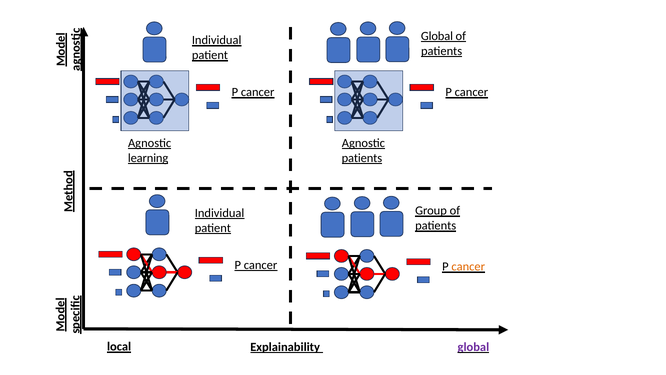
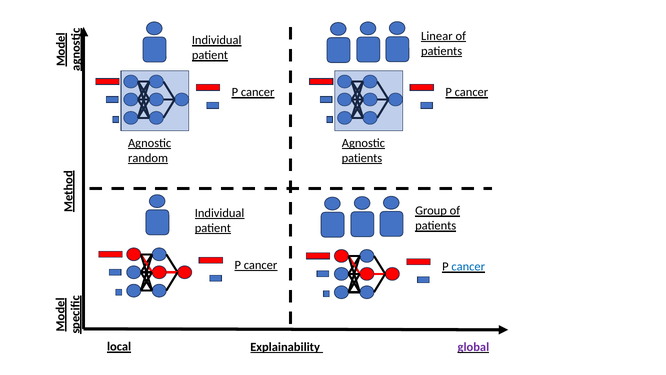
Global: Global -> Linear (437, 36)
learning: learning -> random (148, 158)
cancer colour: orange -> blue (468, 266)
